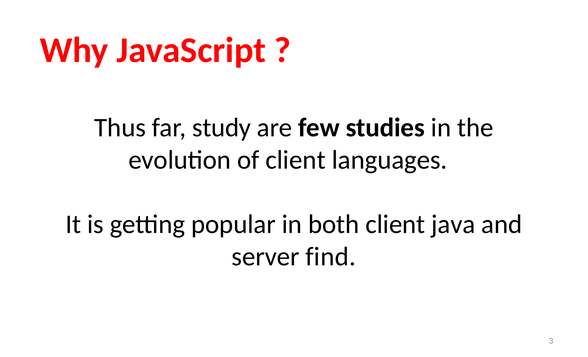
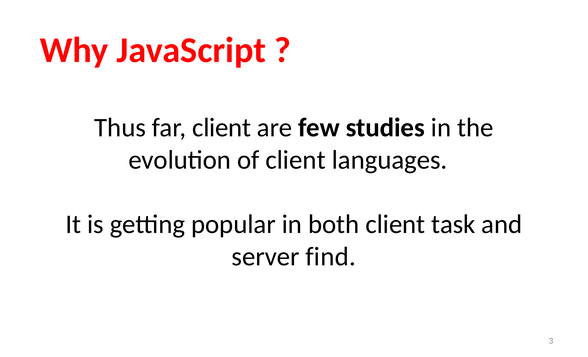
far study: study -> client (222, 128)
java: java -> task (453, 224)
